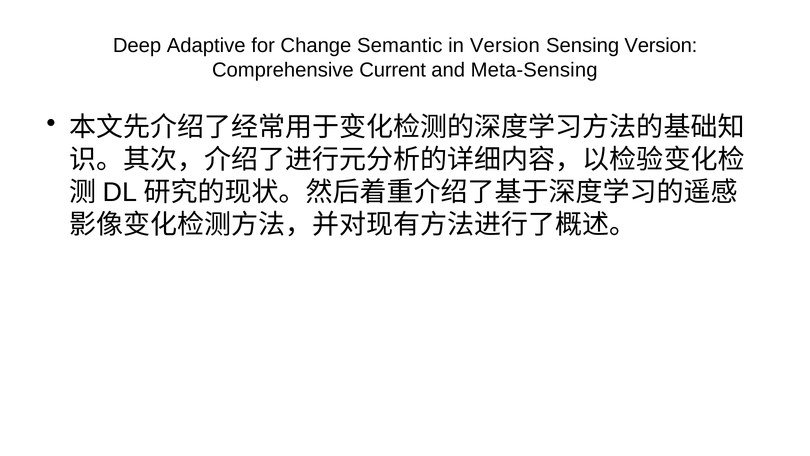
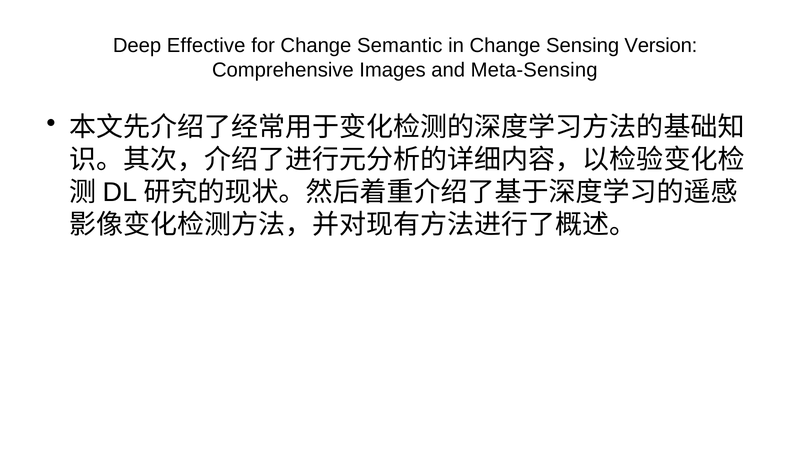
Adaptive: Adaptive -> Effective (206, 45)
in Version: Version -> Change (505, 45)
Current: Current -> Images (393, 70)
